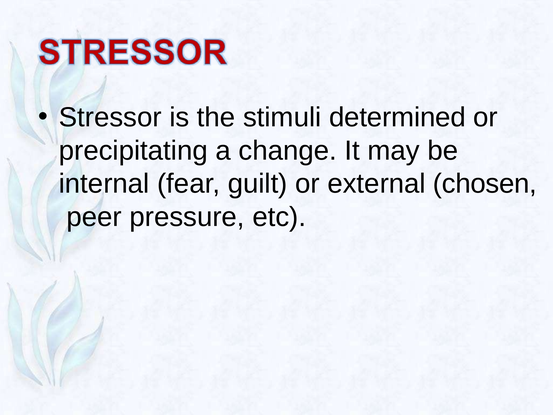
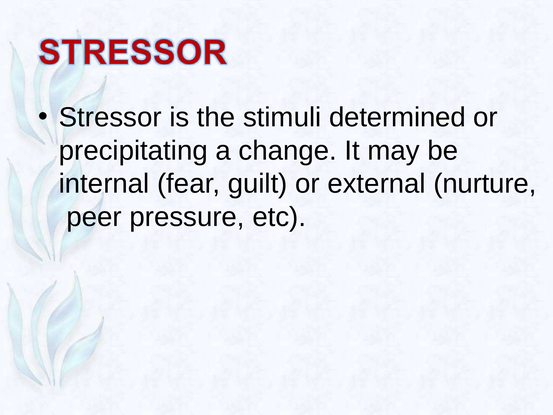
chosen: chosen -> nurture (485, 184)
